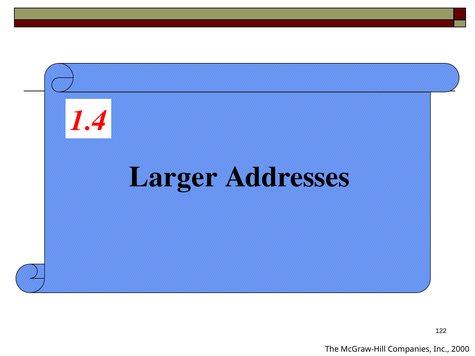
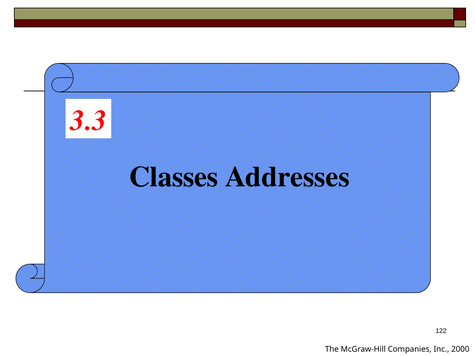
1.4: 1.4 -> 3.3 (88, 121)
Larger: Larger -> Classes (174, 177)
